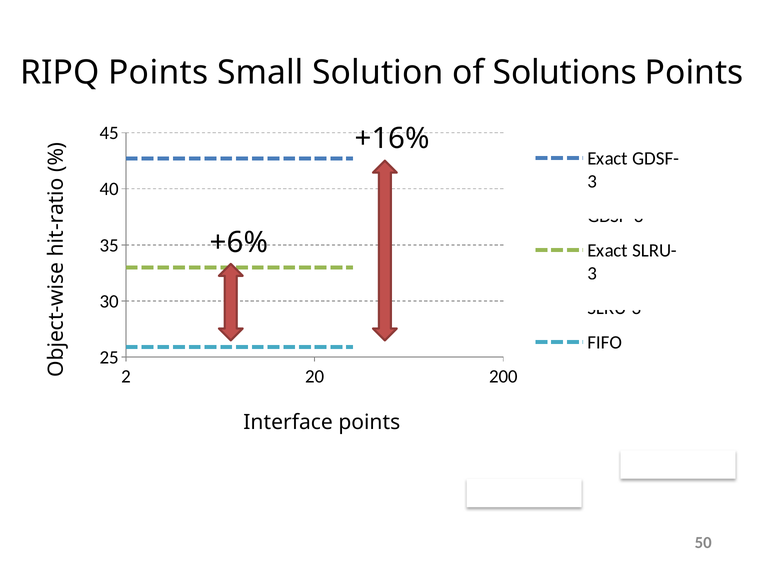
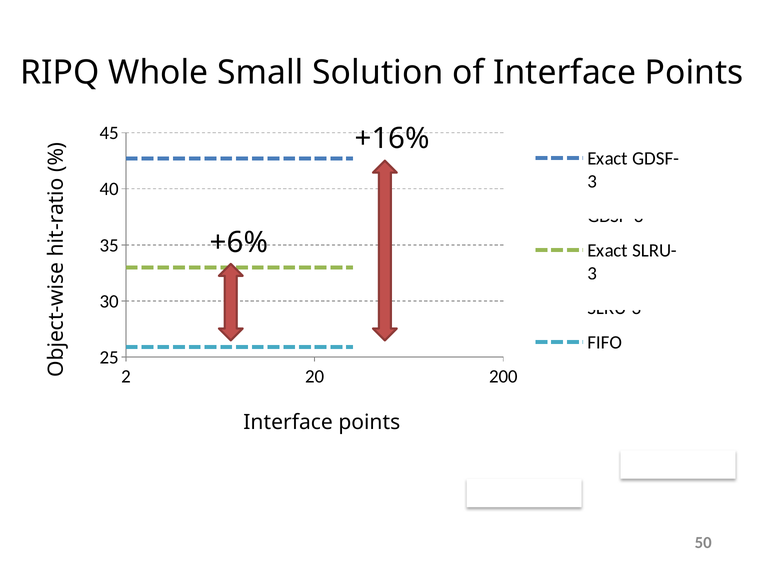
RIPQ Points: Points -> Whole (158, 72)
of Solutions: Solutions -> Interface (565, 72)
